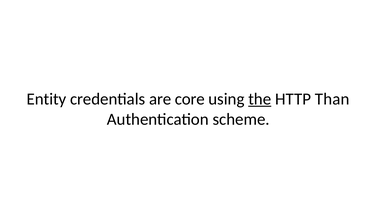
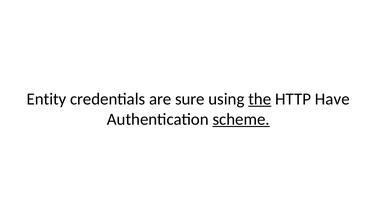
core: core -> sure (190, 99)
Than: Than -> Have (332, 99)
scheme underline: none -> present (241, 119)
